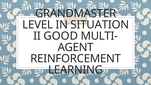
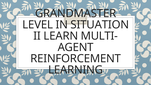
GOOD: GOOD -> LEARN (61, 36)
